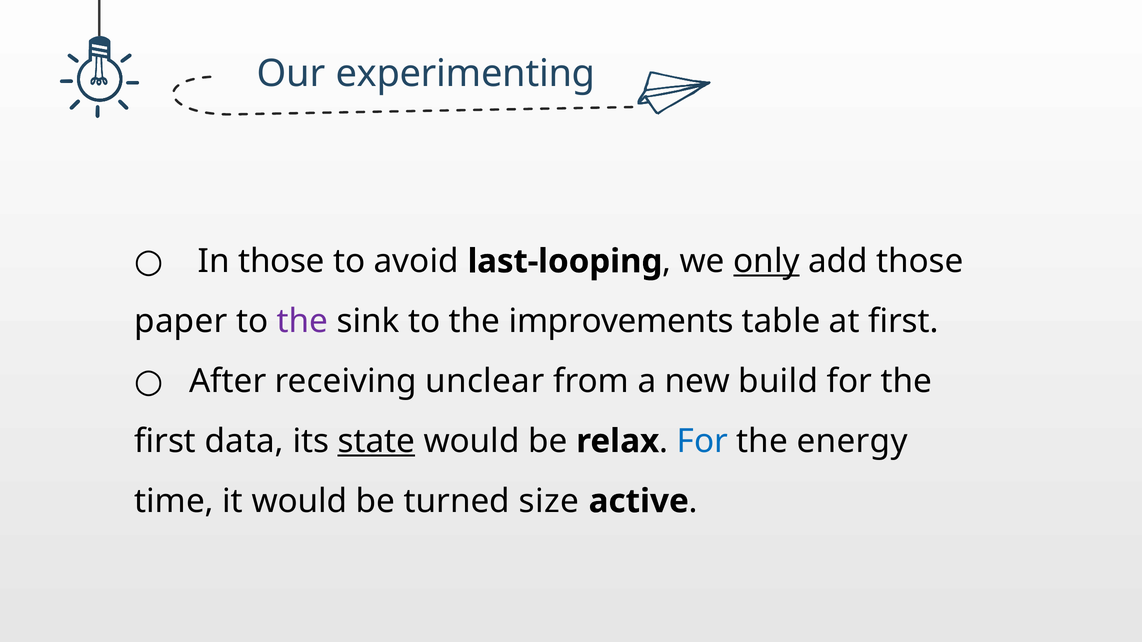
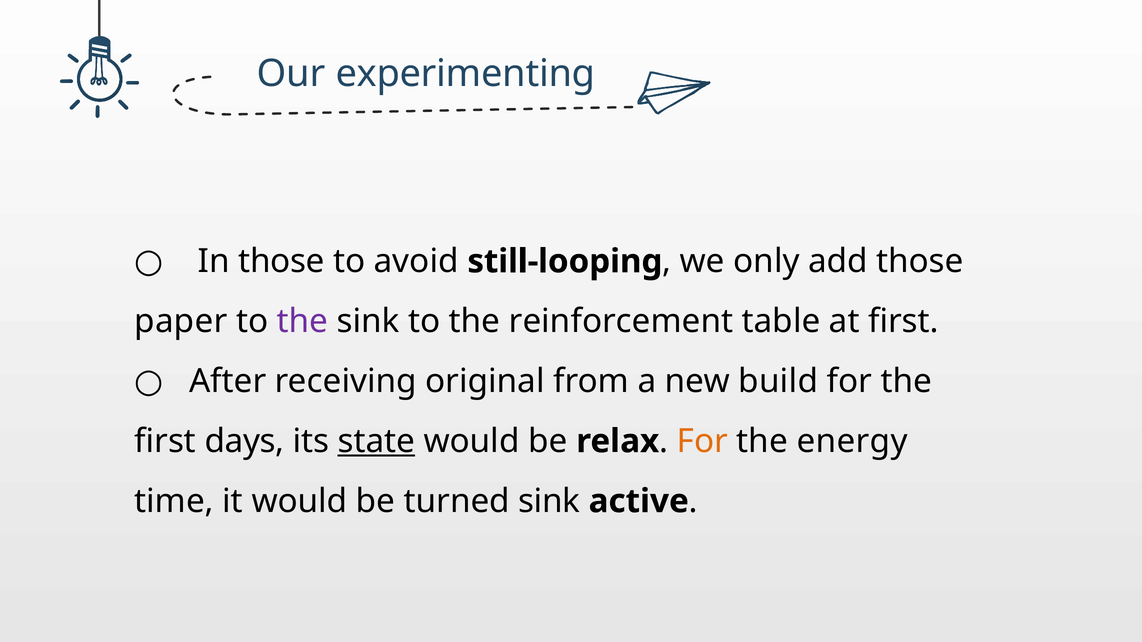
last-looping: last-looping -> still-looping (565, 262)
only underline: present -> none (766, 262)
improvements: improvements -> reinforcement (621, 322)
unclear: unclear -> original (485, 382)
data: data -> days (244, 441)
For colour: blue -> orange (702, 441)
turned size: size -> sink (549, 501)
